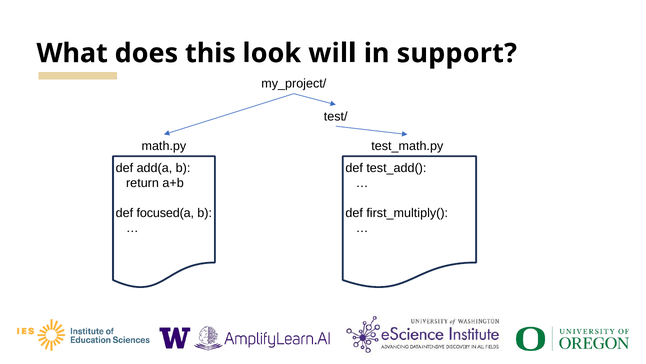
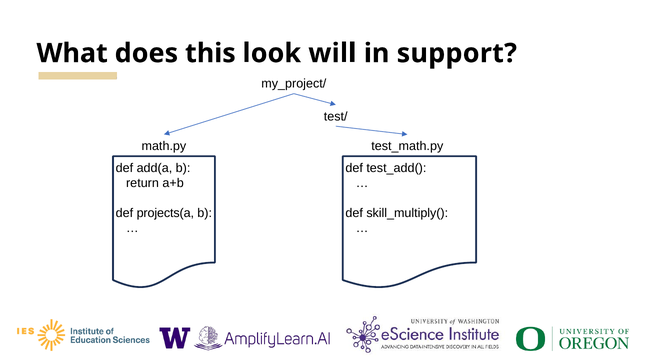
focused(a: focused(a -> projects(a (165, 213)
first_multiply(: first_multiply( -> skill_multiply( (407, 213)
